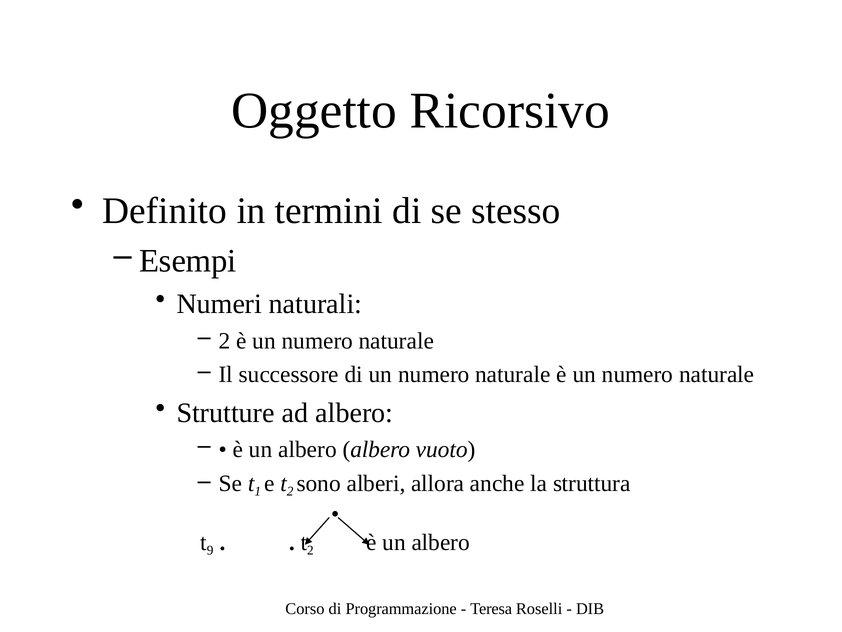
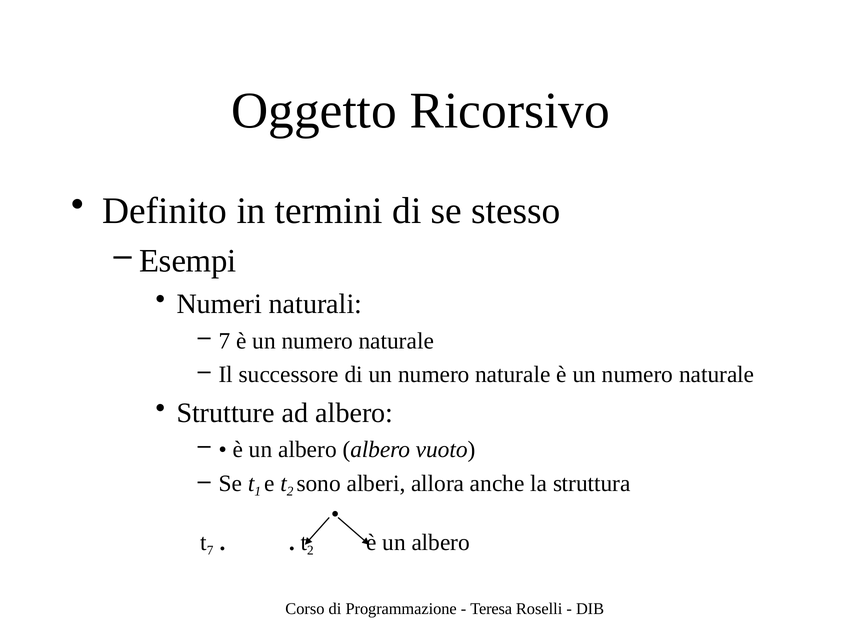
2: 2 -> 7 (225, 341)
9: 9 -> 7 (210, 550)
